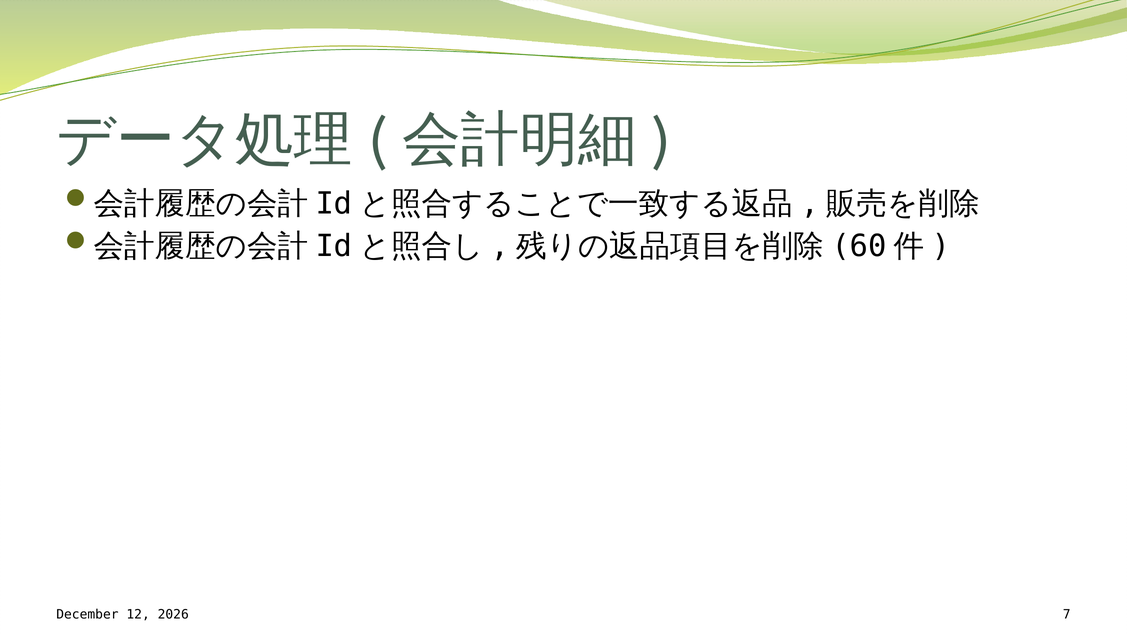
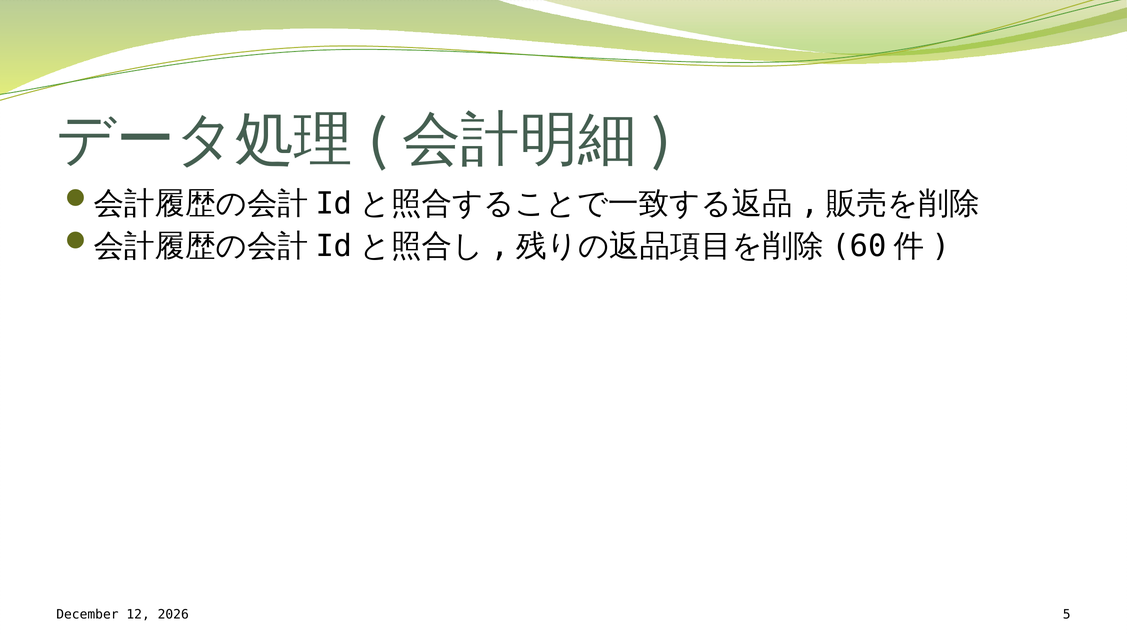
7: 7 -> 5 (1067, 614)
